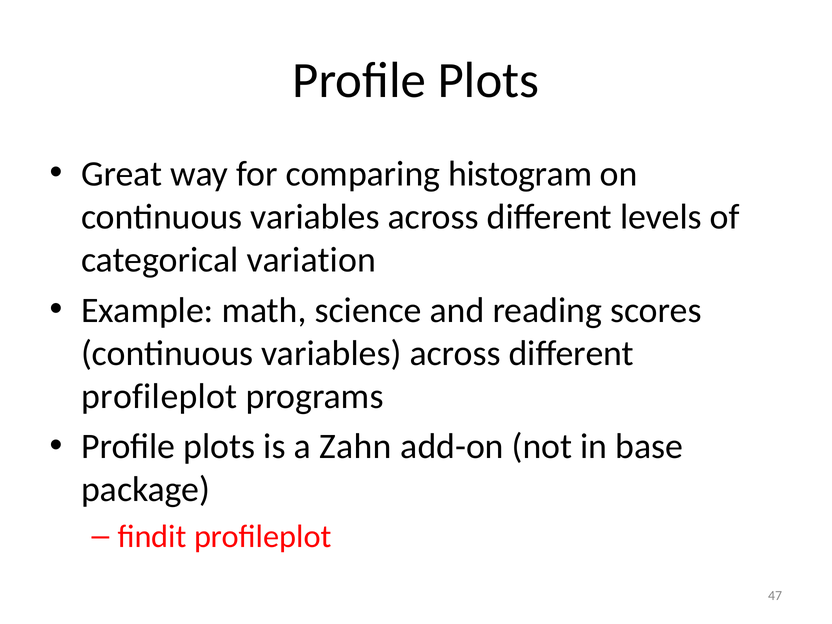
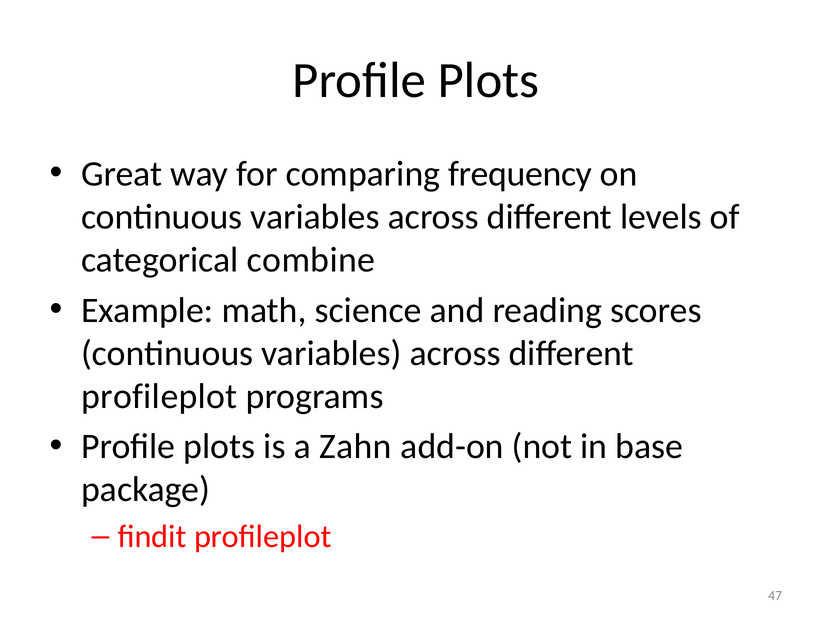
histogram: histogram -> frequency (520, 174)
variation: variation -> combine (311, 260)
